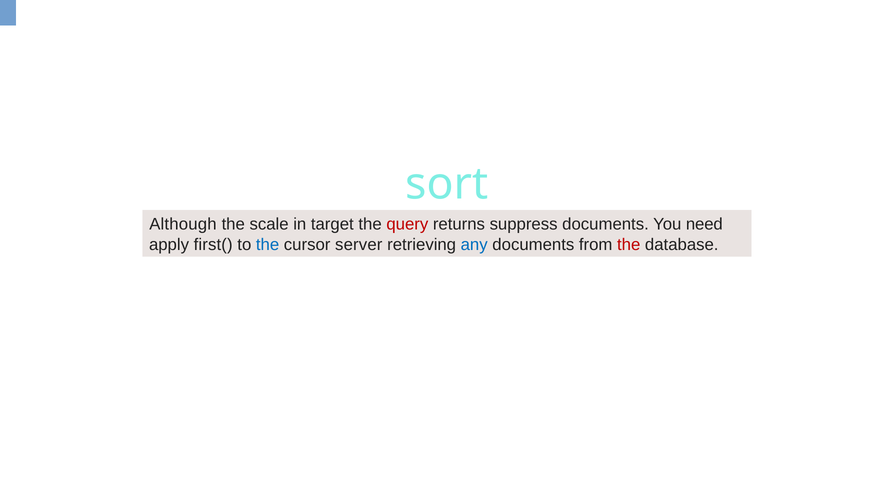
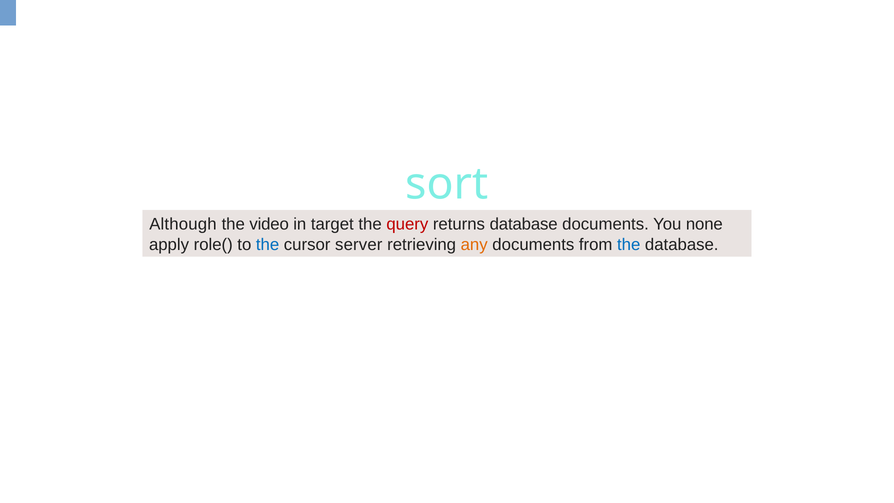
scale: scale -> video (269, 224)
returns suppress: suppress -> database (524, 224)
need: need -> none (704, 224)
first(: first( -> role( (213, 244)
any colour: blue -> orange (474, 244)
the colour: red -> blue (629, 244)
